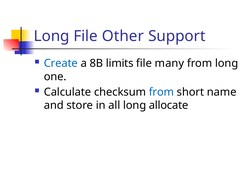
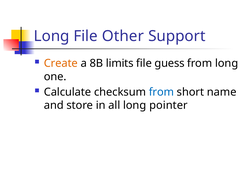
Create colour: blue -> orange (61, 63)
many: many -> guess (170, 63)
allocate: allocate -> pointer (168, 105)
